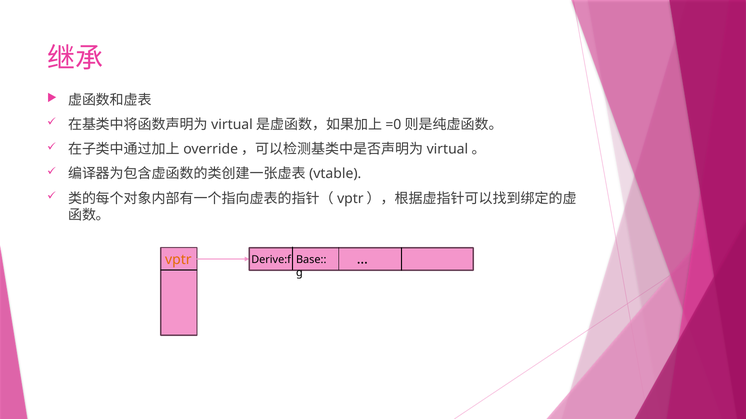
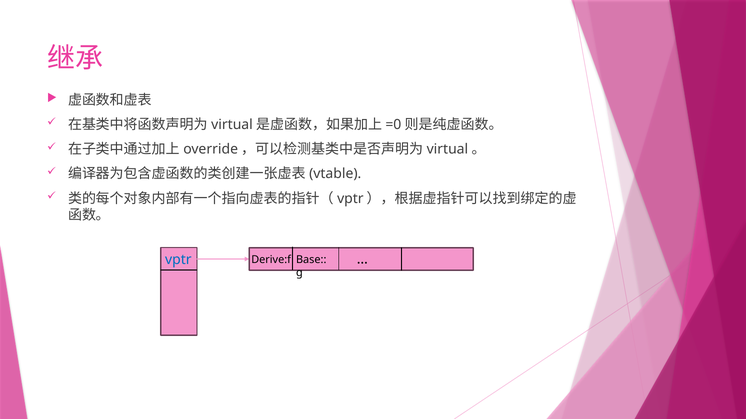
vptr colour: orange -> blue (178, 260)
